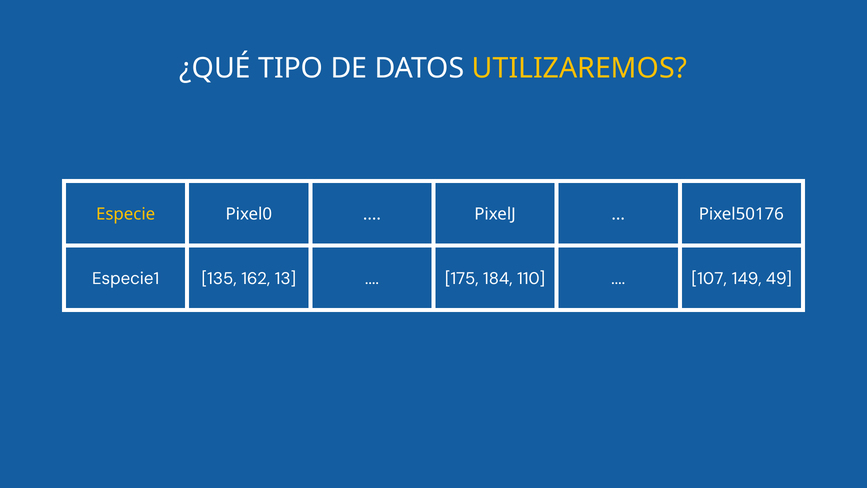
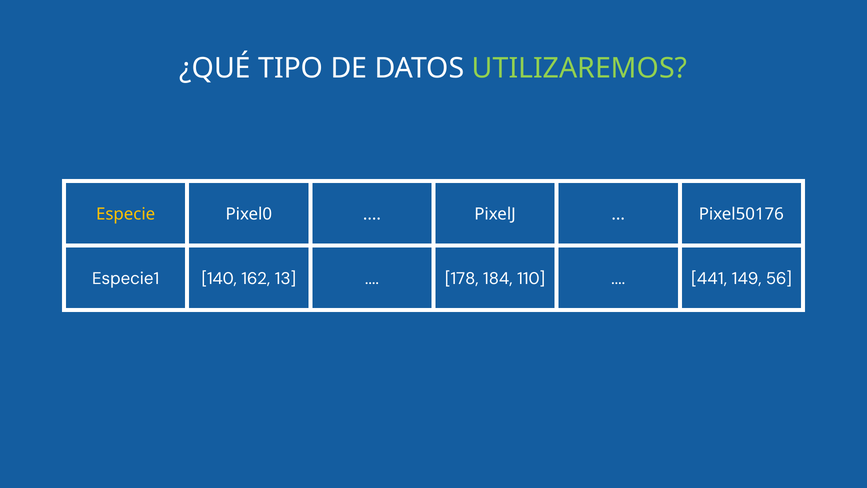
UTILIZAREMOS colour: yellow -> light green (579, 68)
135: 135 -> 140 (219, 278)
175: 175 -> 178 (462, 278)
107: 107 -> 441 (709, 278)
49: 49 -> 56 (779, 278)
